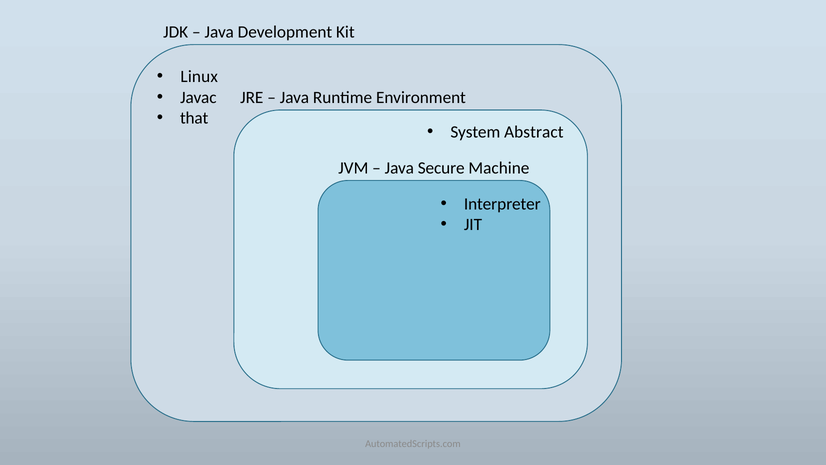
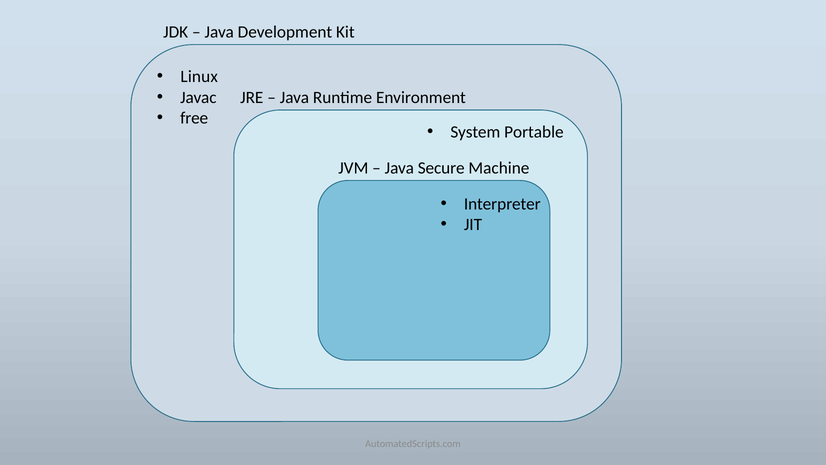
that: that -> free (194, 118)
Abstract: Abstract -> Portable (534, 132)
